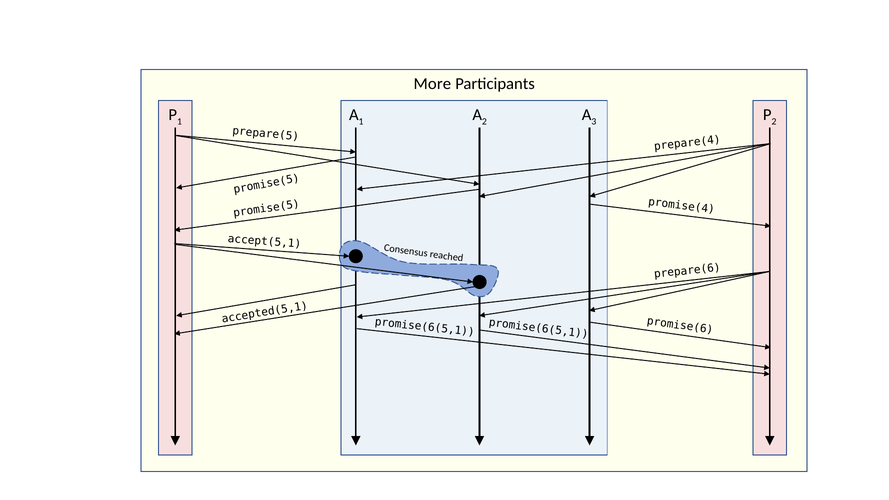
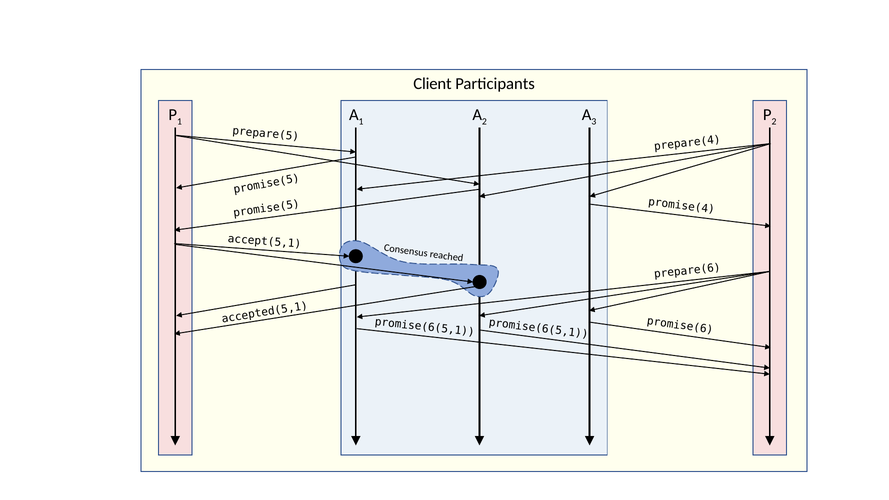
More: More -> Client (432, 84)
